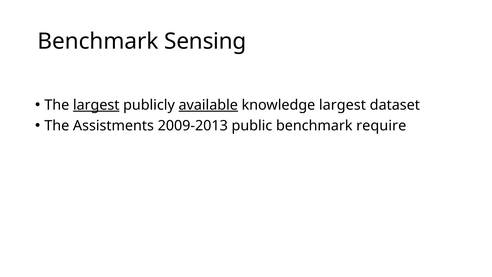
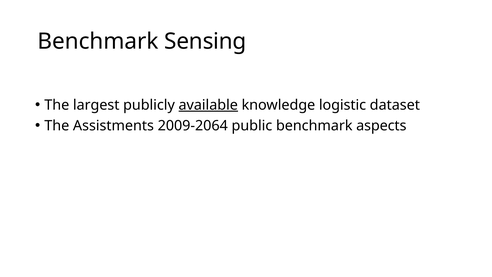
largest underline: present -> none (96, 105)
knowledge largest: largest -> logistic (343, 105)
2009-2013: 2009-2013 -> 2009-2064 (193, 125)
require: require -> aspects (381, 125)
